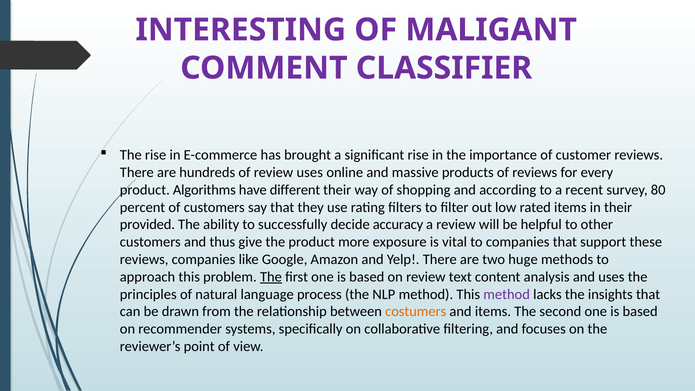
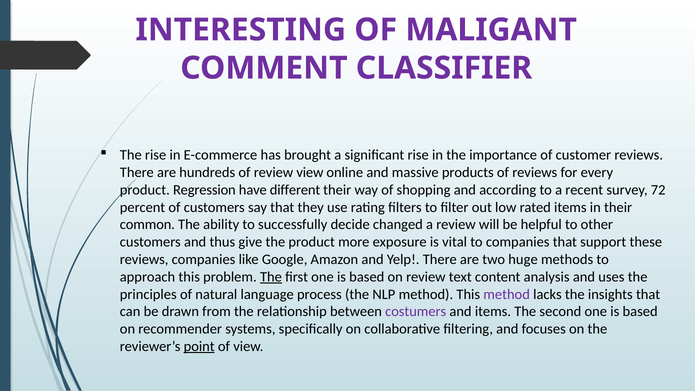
review uses: uses -> view (310, 173)
Algorithms: Algorithms -> Regression (204, 190)
80: 80 -> 72 (658, 190)
provided: provided -> common (147, 225)
accuracy: accuracy -> changed (398, 225)
costumers colour: orange -> purple (416, 312)
point underline: none -> present (199, 346)
